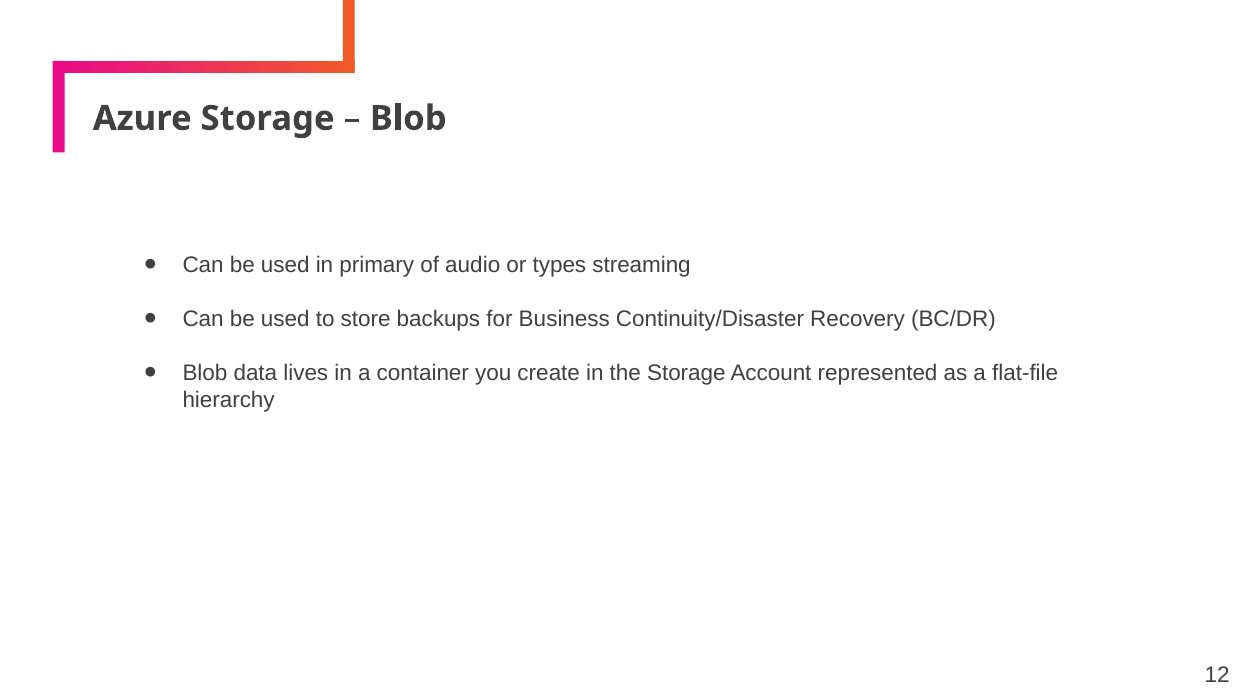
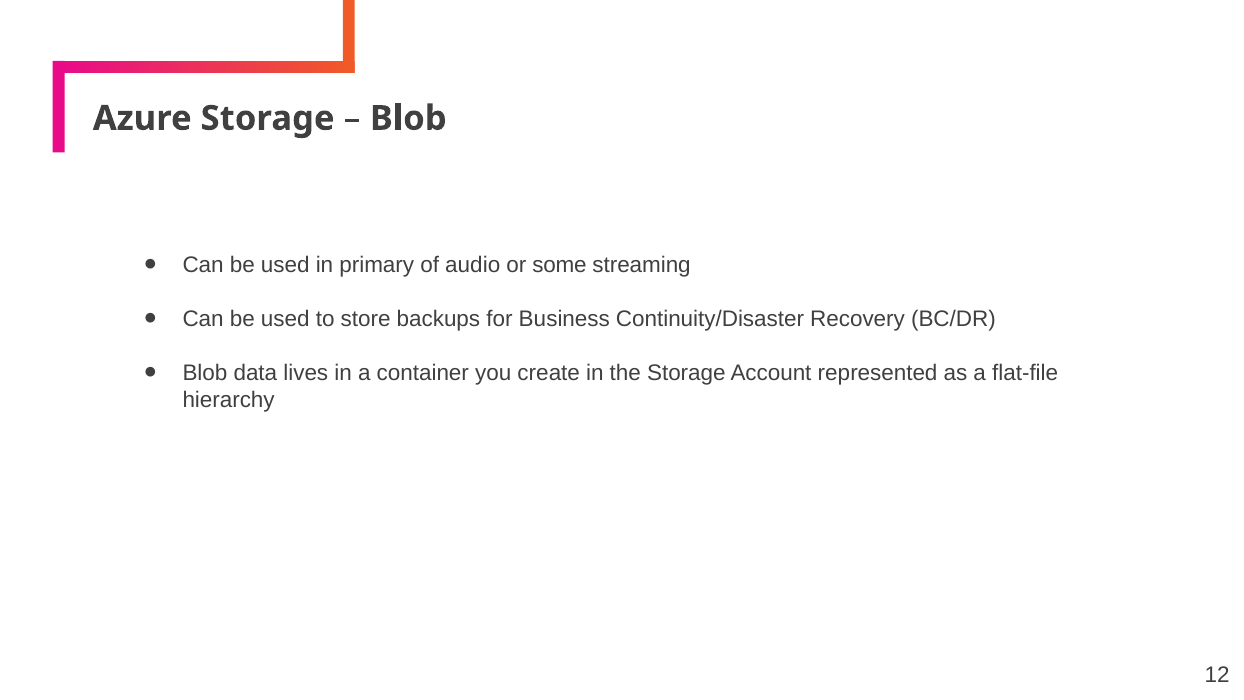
types: types -> some (560, 265)
